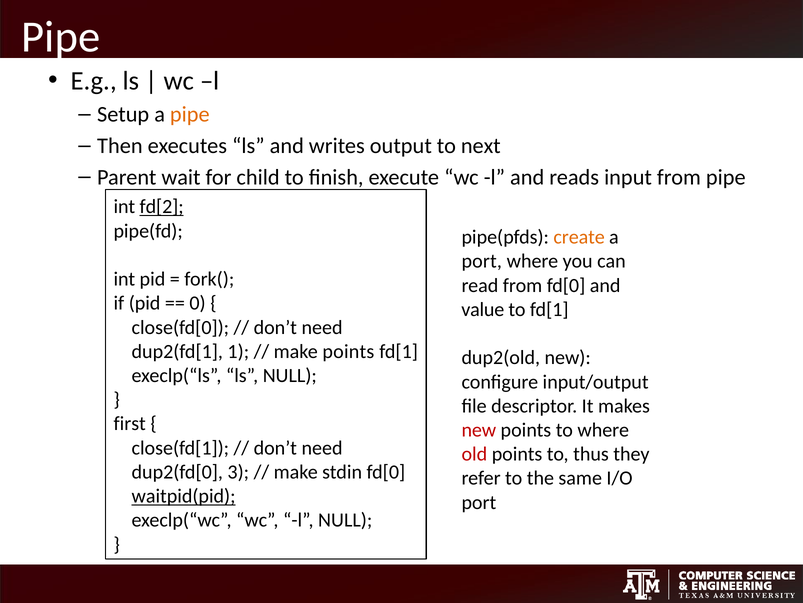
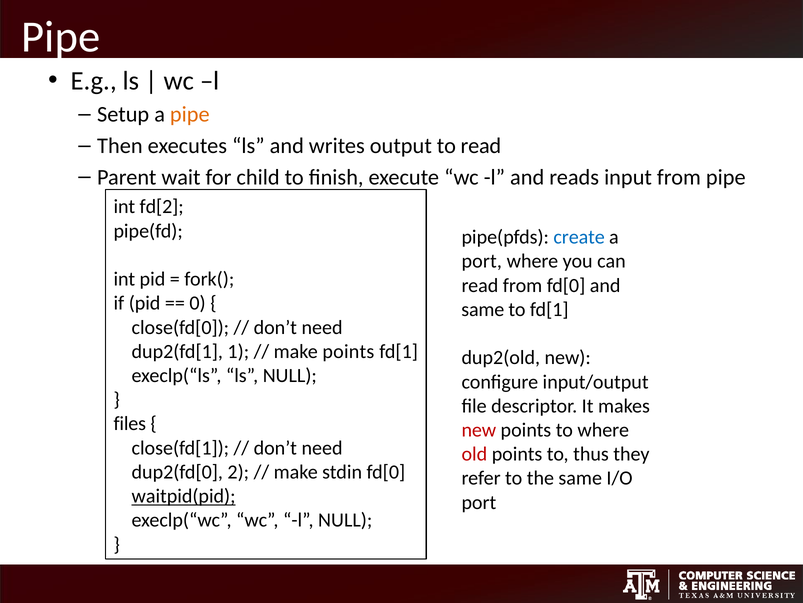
to next: next -> read (481, 146)
fd[2 underline: present -> none (162, 207)
create colour: orange -> blue (579, 237)
value: value -> same (483, 309)
first: first -> files (130, 423)
3: 3 -> 2 (238, 472)
